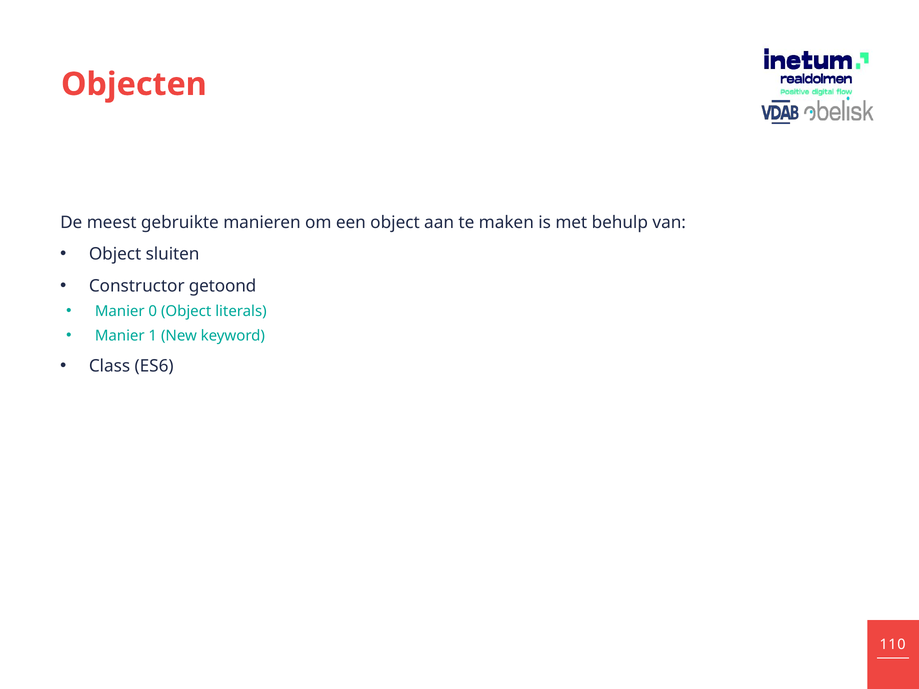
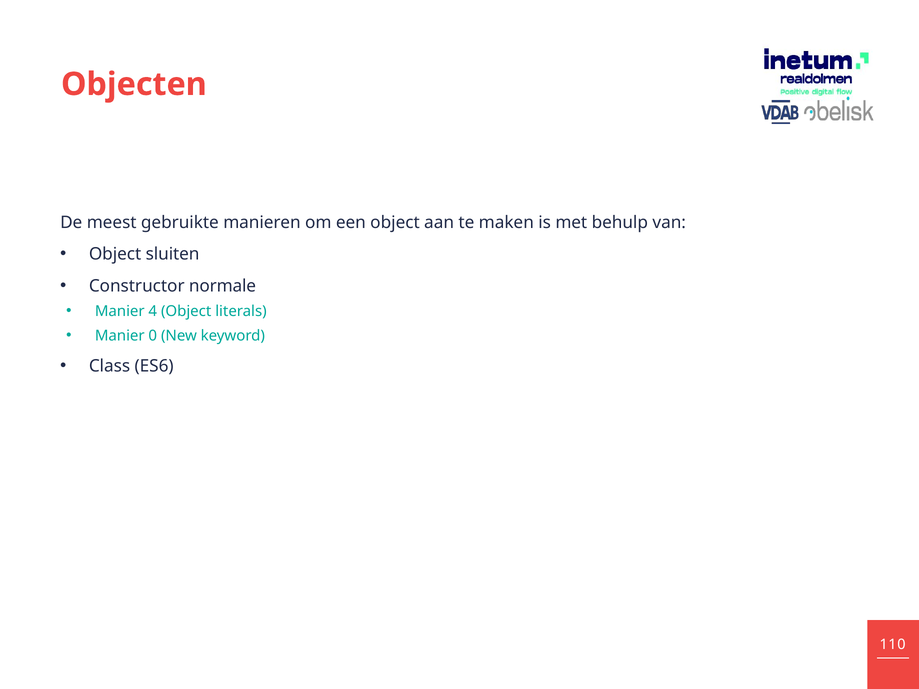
getoond: getoond -> normale (223, 286)
0: 0 -> 4 (153, 311)
1: 1 -> 0 (153, 336)
